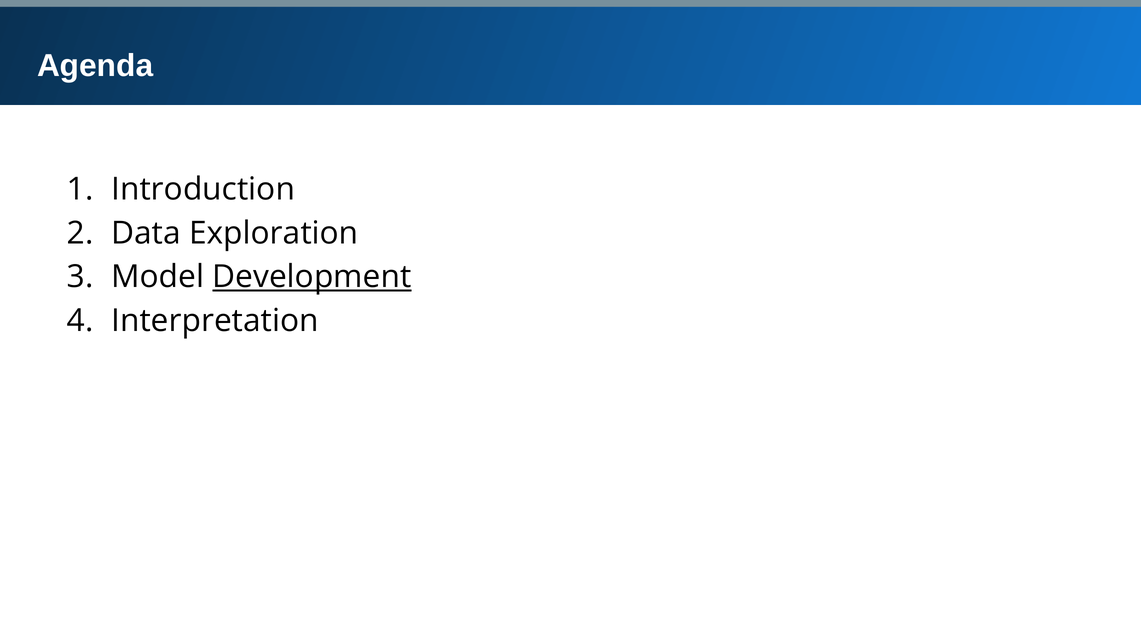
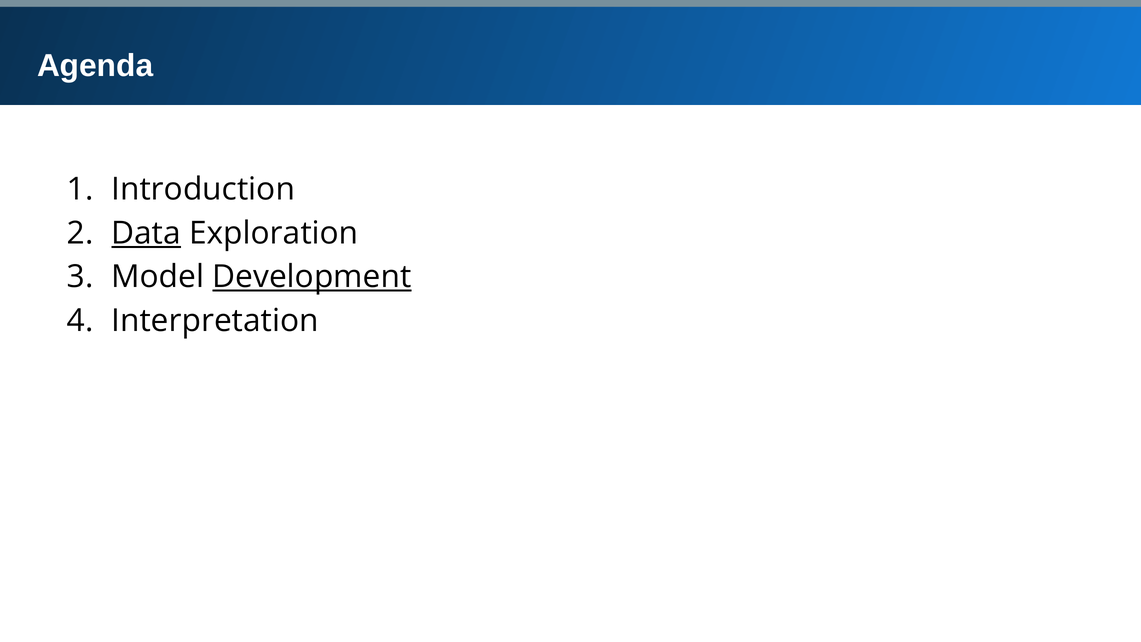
Data underline: none -> present (146, 233)
